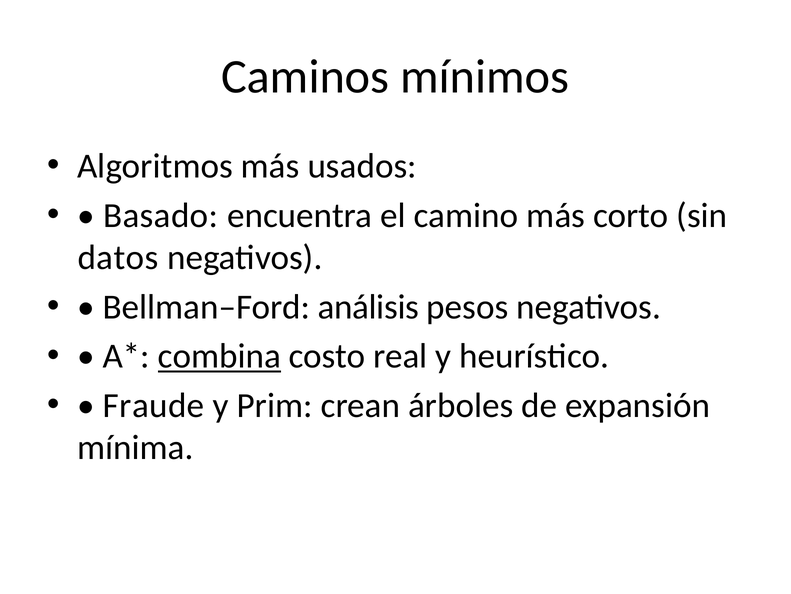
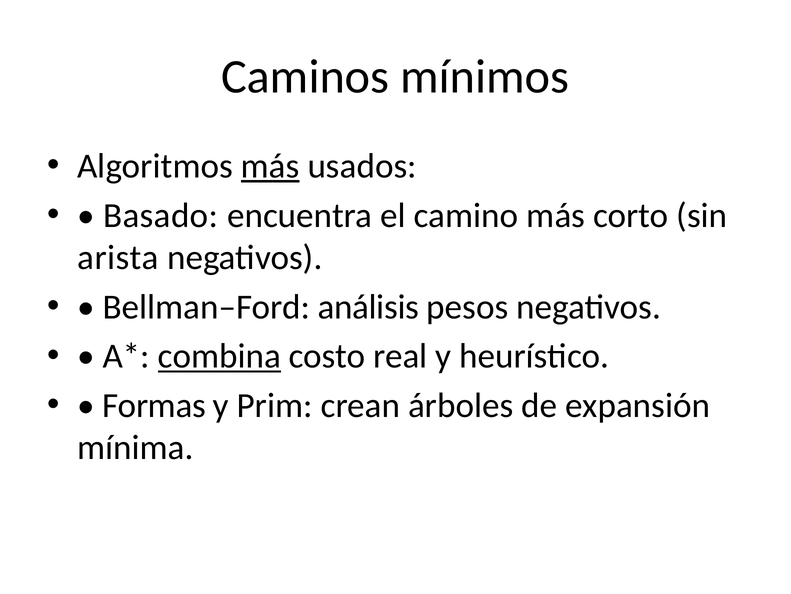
más underline: none -> present (270, 166)
datos: datos -> arista (118, 257)
Fraude: Fraude -> Formas (154, 405)
